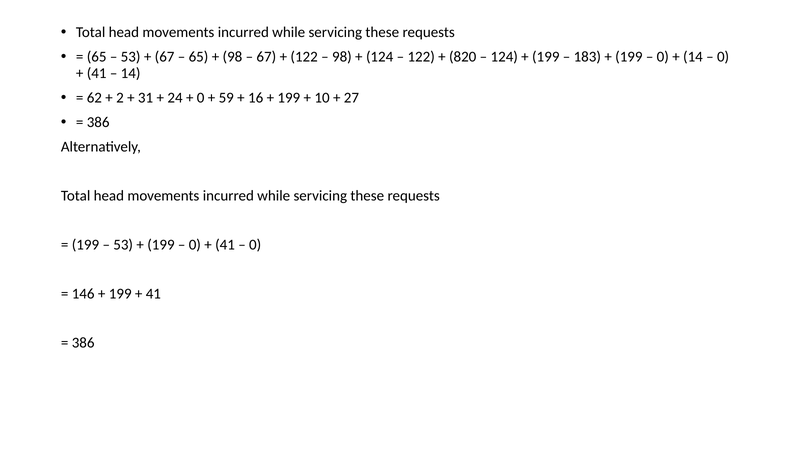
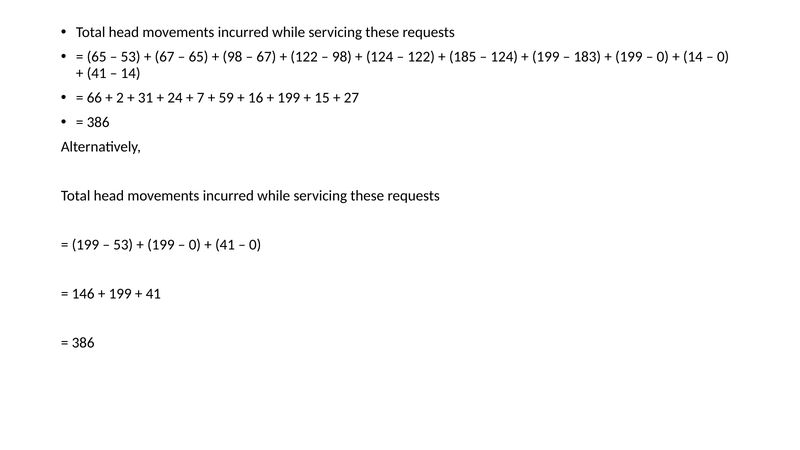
820: 820 -> 185 (463, 57)
62: 62 -> 66 (94, 98)
0: 0 -> 7 (201, 98)
10: 10 -> 15 (322, 98)
